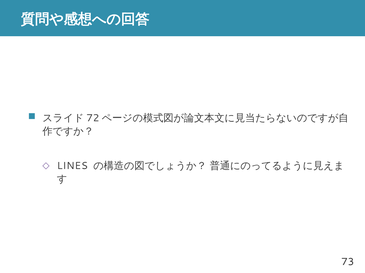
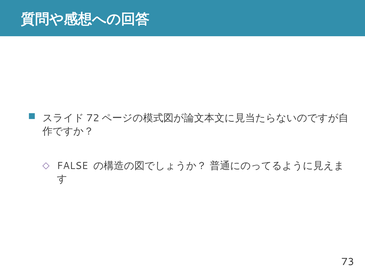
LINES: LINES -> FALSE (72, 166)
